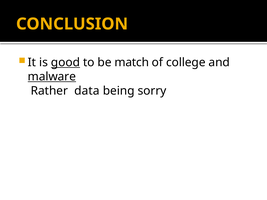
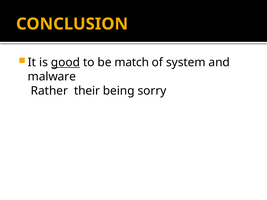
college: college -> system (186, 62)
malware underline: present -> none (52, 77)
data: data -> their (87, 91)
